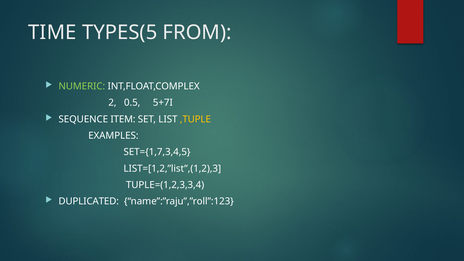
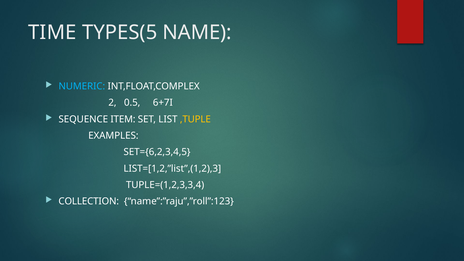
FROM: FROM -> NAME (197, 33)
NUMERIC colour: light green -> light blue (82, 86)
5+7I: 5+7I -> 6+7I (163, 103)
SET={1,7,3,4,5: SET={1,7,3,4,5 -> SET={6,2,3,4,5 (157, 152)
DUPLICATED: DUPLICATED -> COLLECTION (89, 201)
